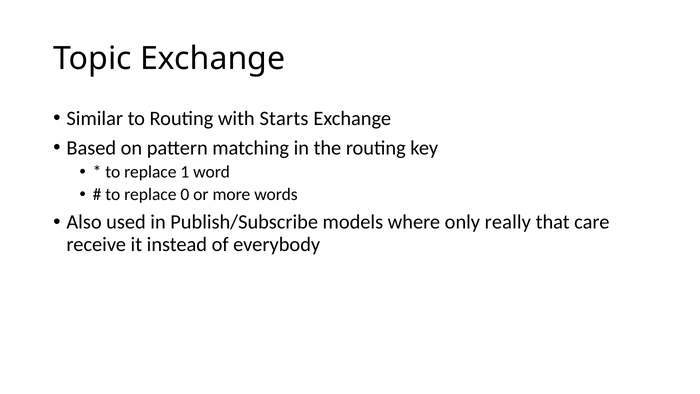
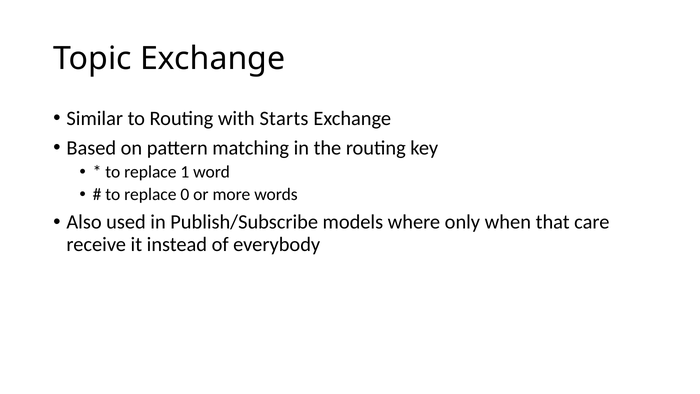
really: really -> when (508, 222)
